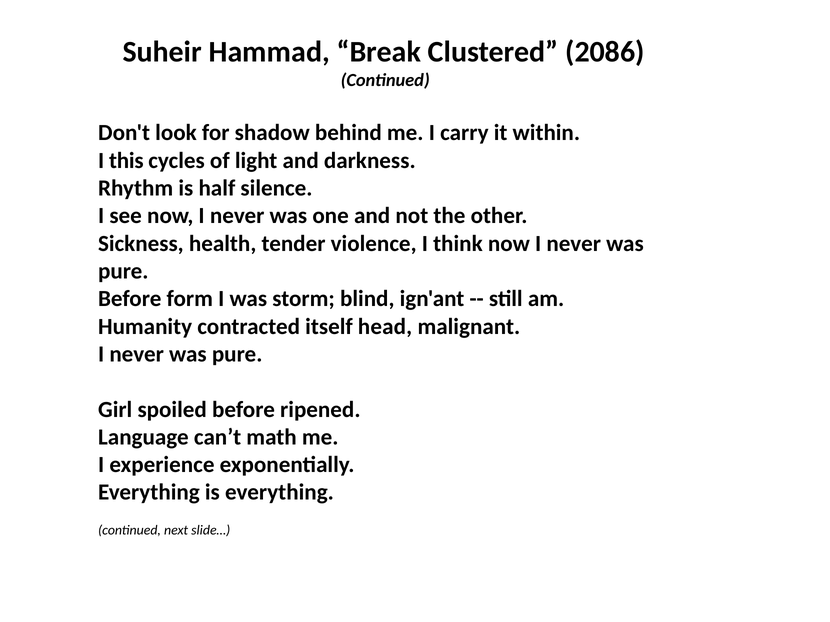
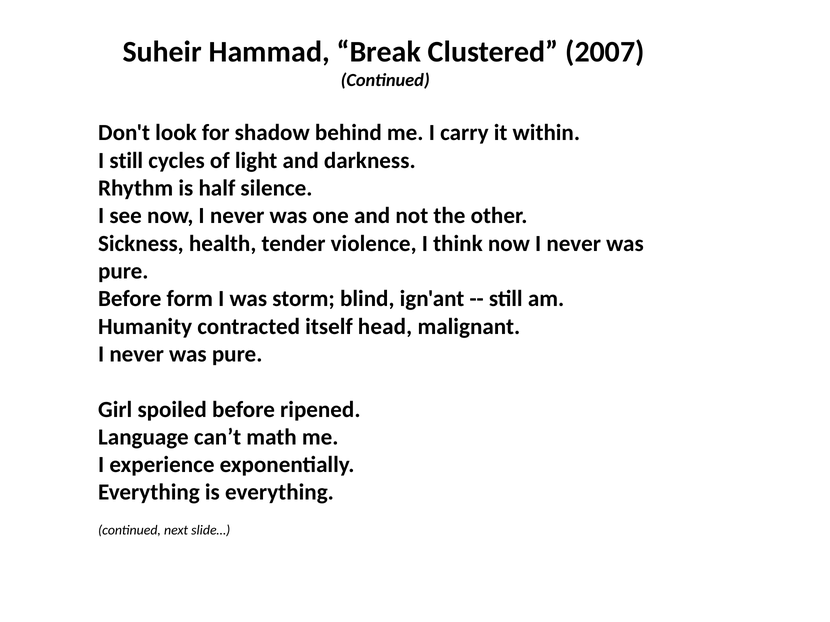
2086: 2086 -> 2007 (605, 52)
I this: this -> still (126, 161)
